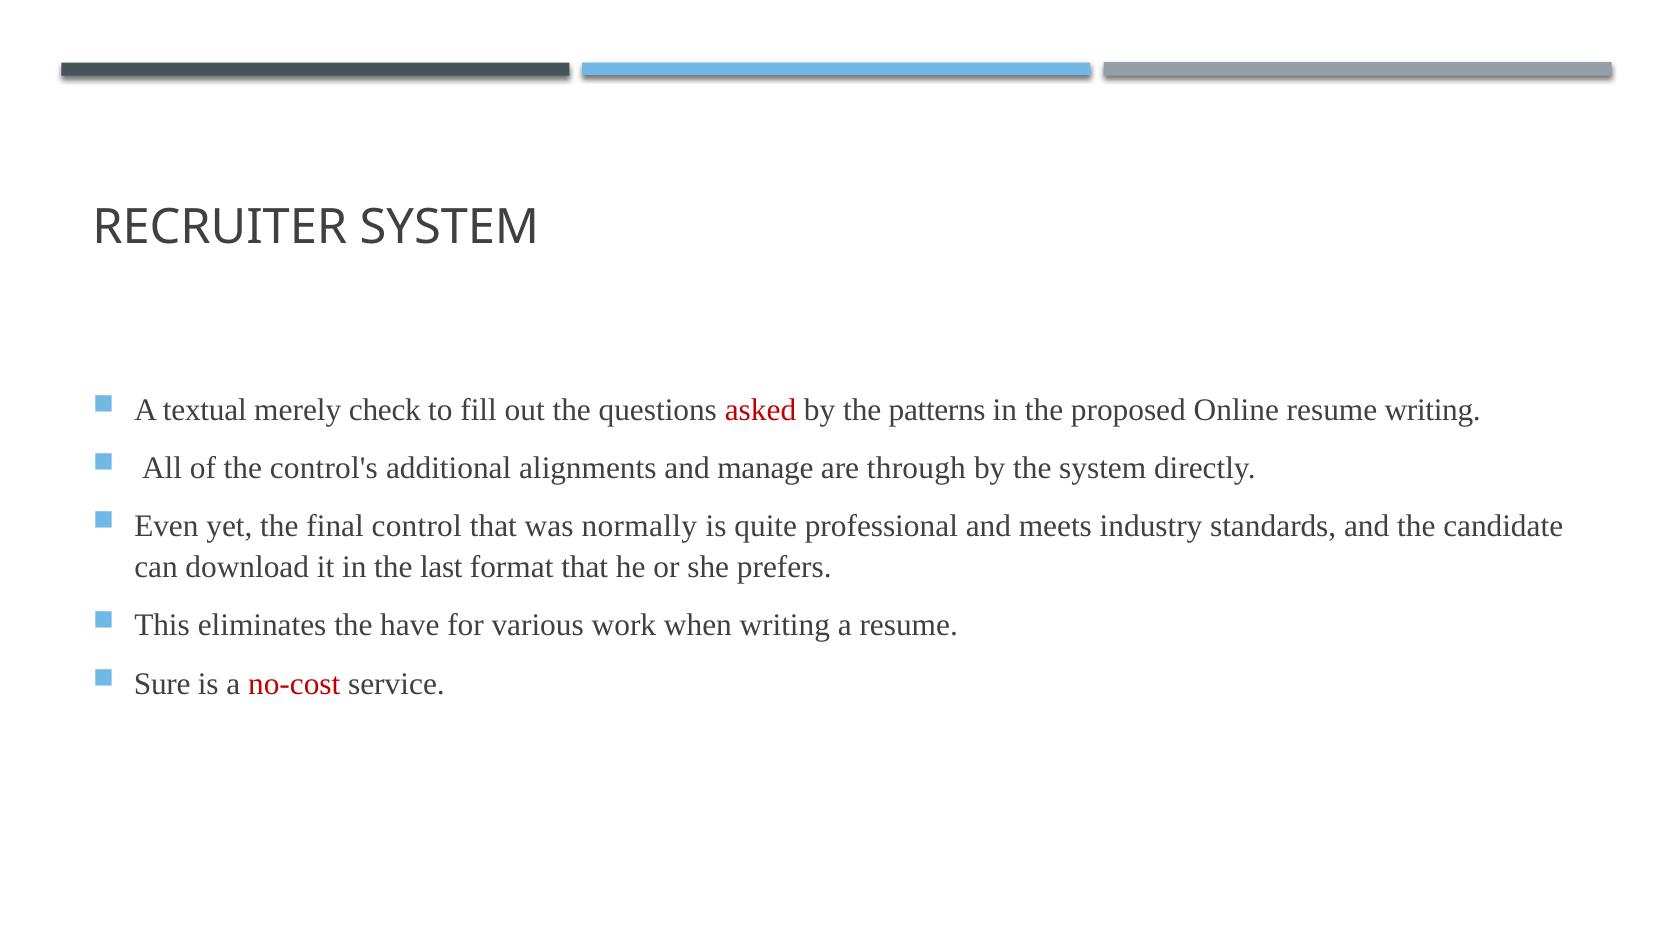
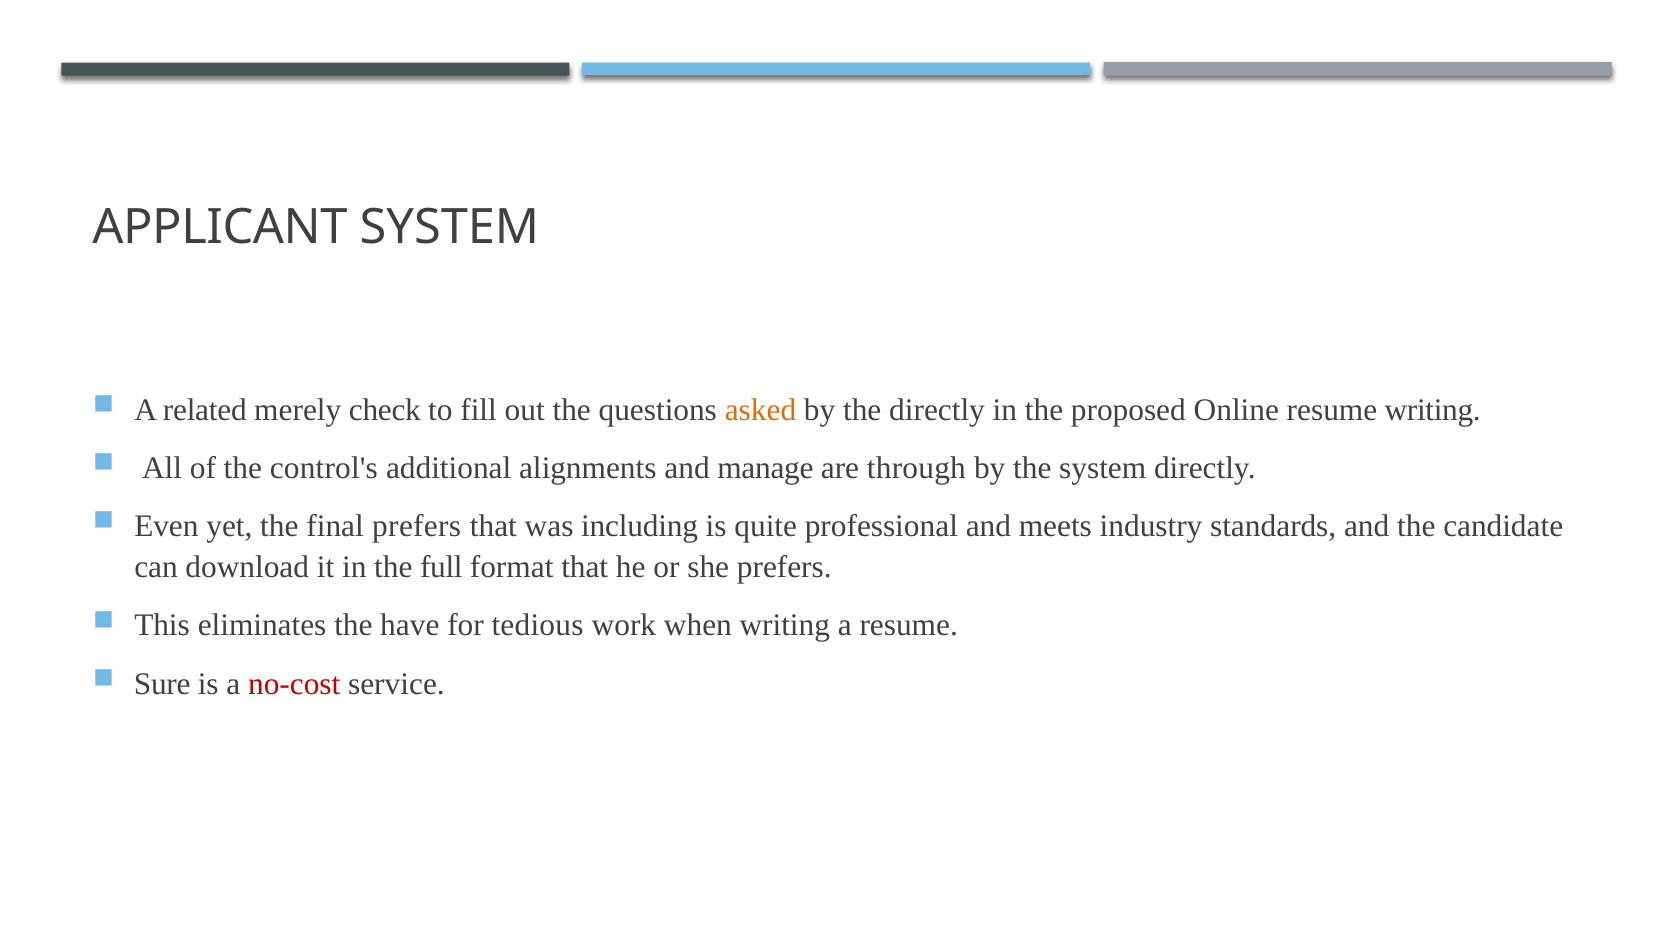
RECRUITER: RECRUITER -> APPLICANT (220, 227)
textual: textual -> related (205, 410)
asked colour: red -> orange (760, 410)
the patterns: patterns -> directly (937, 410)
final control: control -> prefers (417, 526)
normally: normally -> including (640, 526)
last: last -> full (441, 568)
various: various -> tedious (538, 626)
